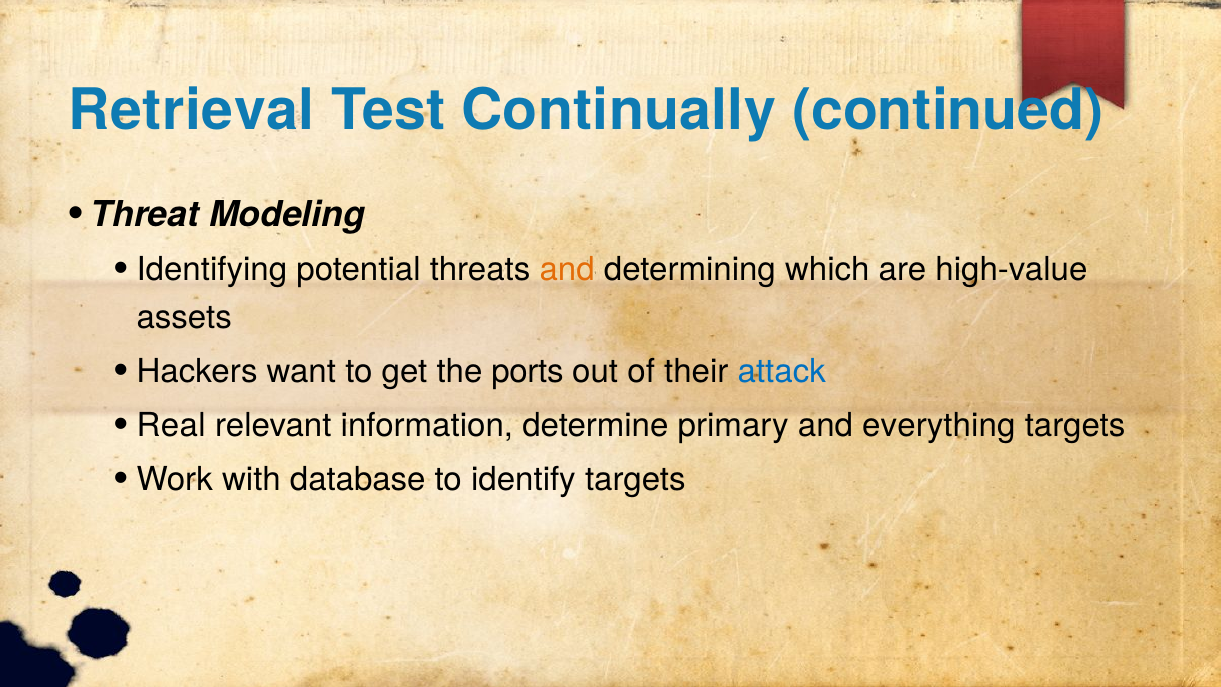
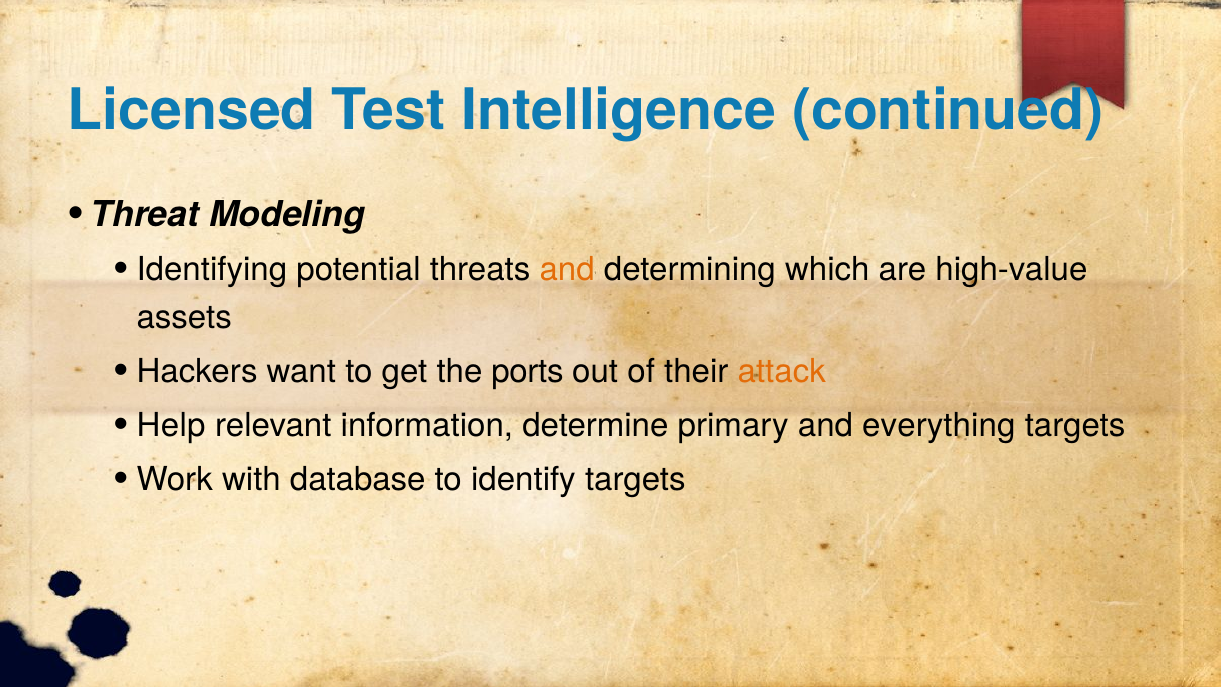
Retrieval: Retrieval -> Licensed (192, 110)
Continually: Continually -> Intelligence (619, 110)
attack colour: blue -> orange (782, 371)
Real: Real -> Help (171, 425)
